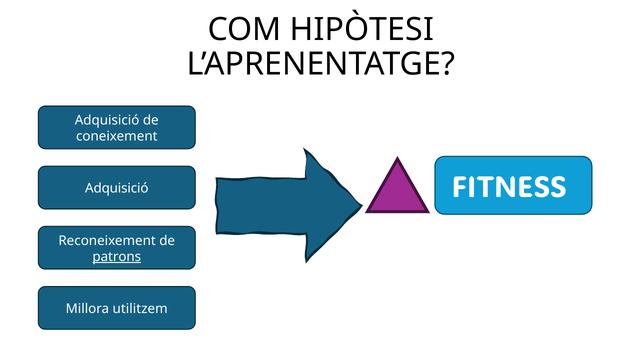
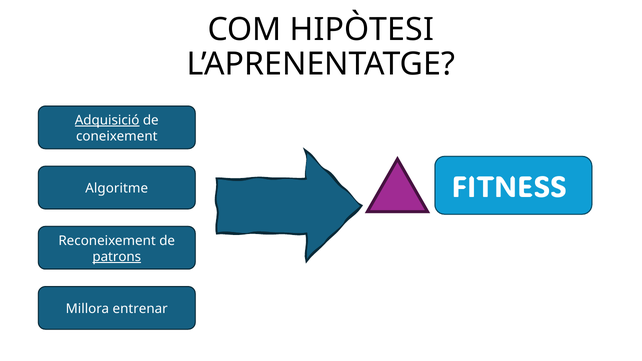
Adquisició underline: none -> present (107, 120)
Adquisició: Adquisició -> Algoritme (117, 189)
utilitzem: utilitzem -> entrenar (140, 309)
